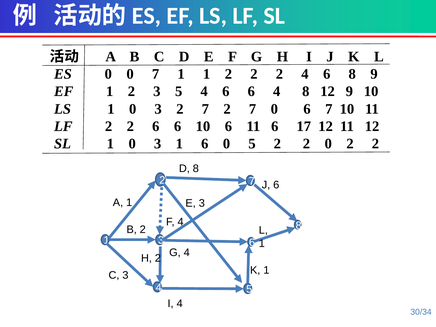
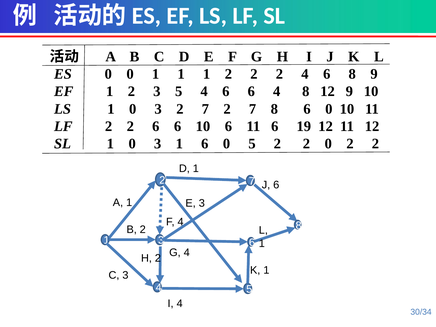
0 7: 7 -> 1 (156, 74)
7 0: 0 -> 8 (274, 109)
7: 7 -> 0 (329, 109)
17: 17 -> 19 (304, 126)
D 8: 8 -> 1 (196, 168)
